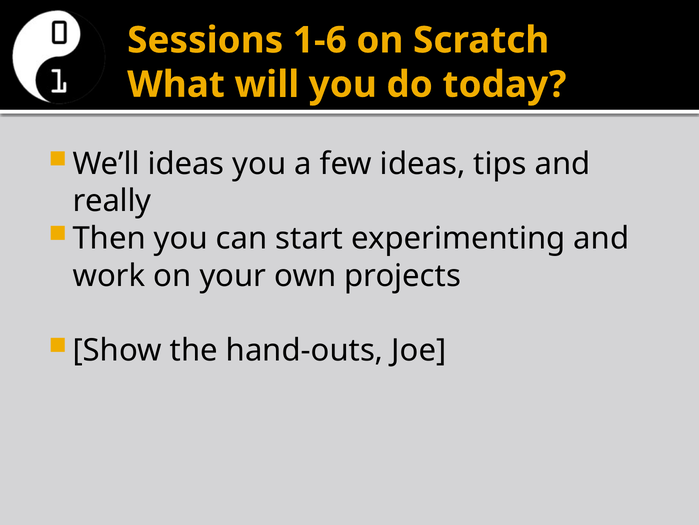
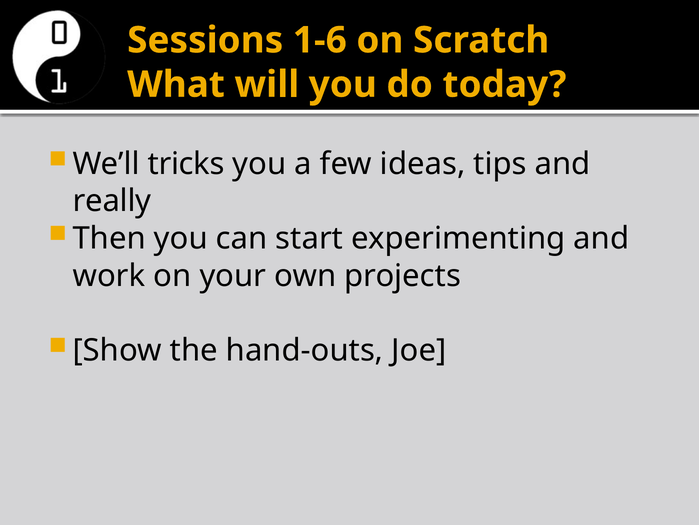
We’ll ideas: ideas -> tricks (186, 164)
